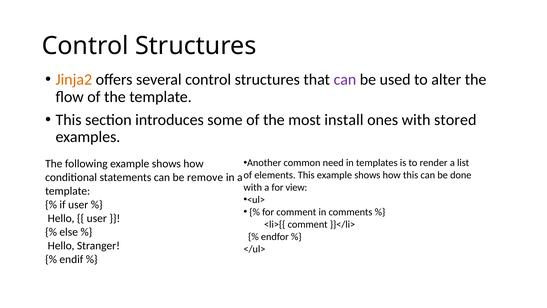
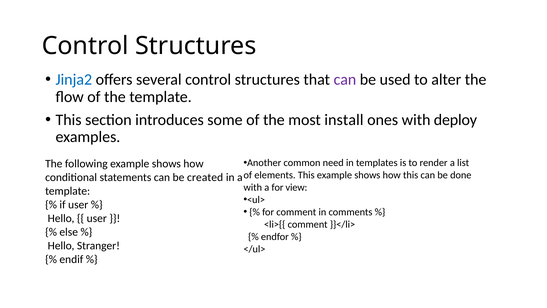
Jinja2 colour: orange -> blue (74, 79)
stored: stored -> deploy (455, 120)
remove: remove -> created (205, 177)
